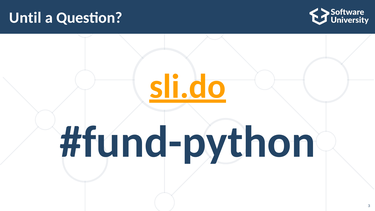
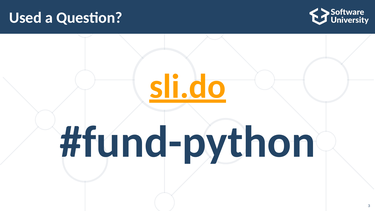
Until: Until -> Used (25, 18)
